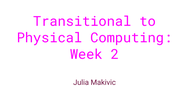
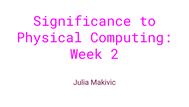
Transitional: Transitional -> Significance (82, 21)
